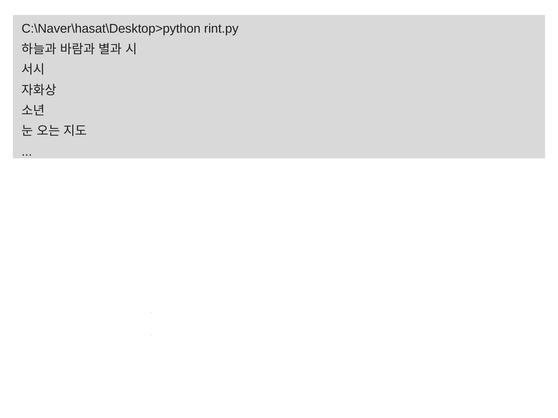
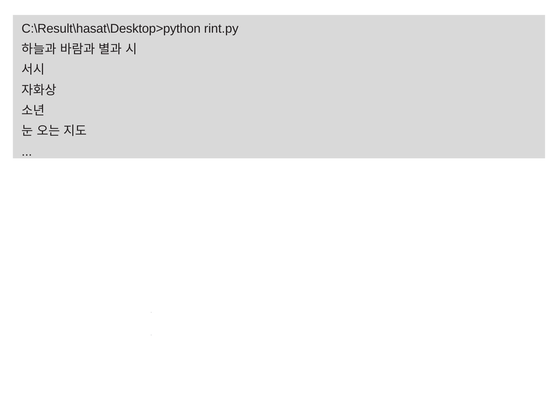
C:\Naver\hasat\Desktop>python: C:\Naver\hasat\Desktop>python -> C:\Result\hasat\Desktop>python (111, 29)
